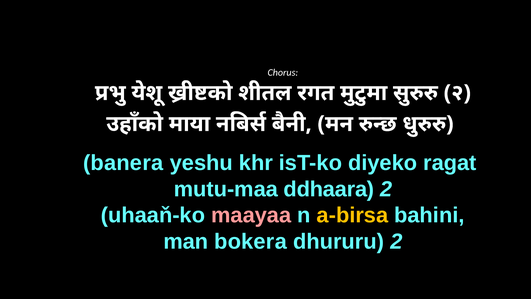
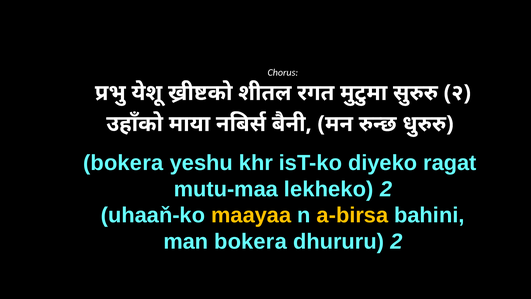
banera: banera -> bokera (123, 163)
ddhaara: ddhaara -> lekheko (329, 189)
maayaa colour: pink -> yellow (251, 215)
